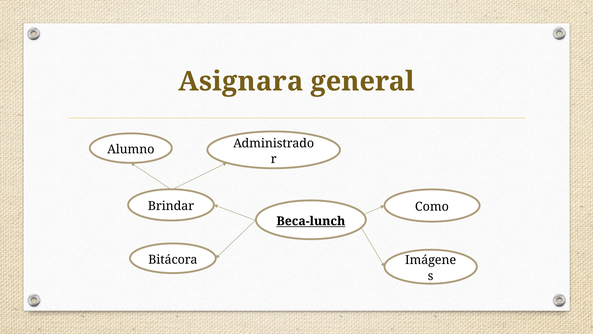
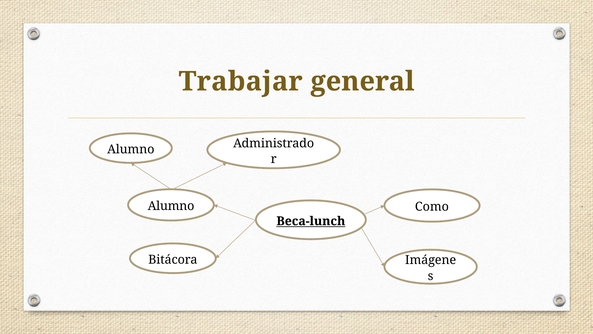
Asignara: Asignara -> Trabajar (241, 81)
Brindar: Brindar -> Alumno (171, 206)
